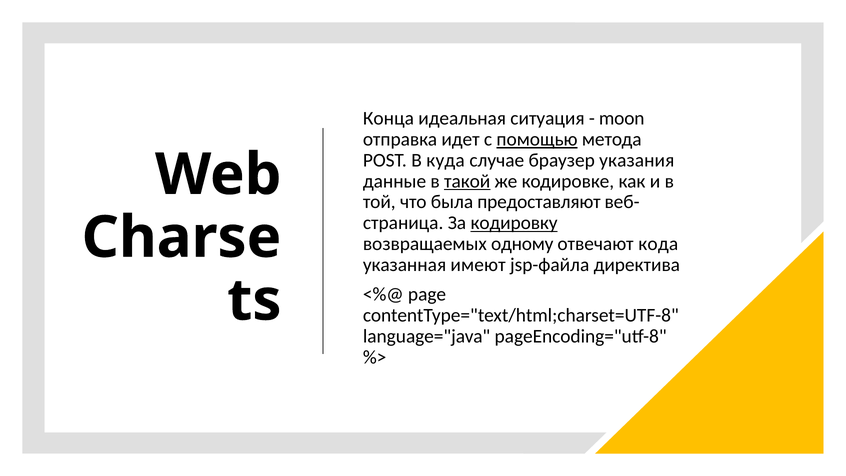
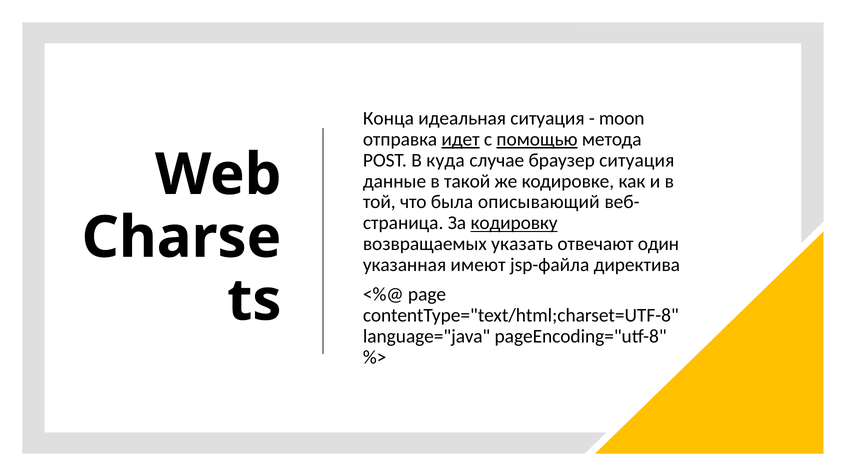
идет underline: none -> present (461, 139)
браузер указания: указания -> ситуация (637, 160)
такой underline: present -> none (467, 181)
предоставляют: предоставляют -> описывающий (539, 202)
одному: одному -> указать (522, 244)
кода: кода -> один (658, 244)
